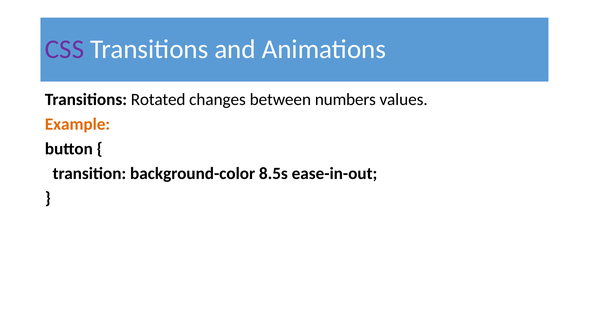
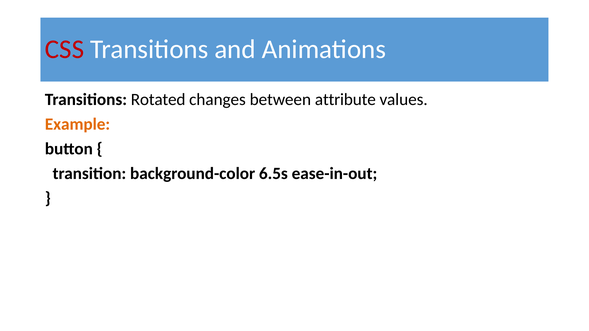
CSS colour: purple -> red (64, 49)
numbers: numbers -> attribute (345, 100)
8.5s: 8.5s -> 6.5s (273, 174)
